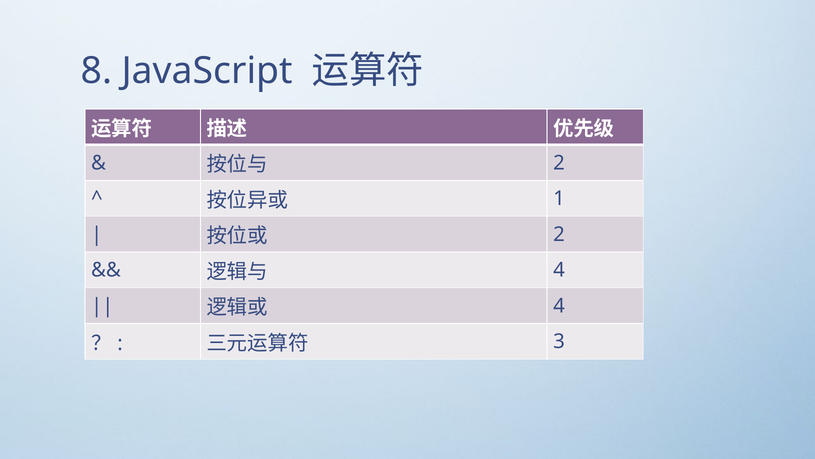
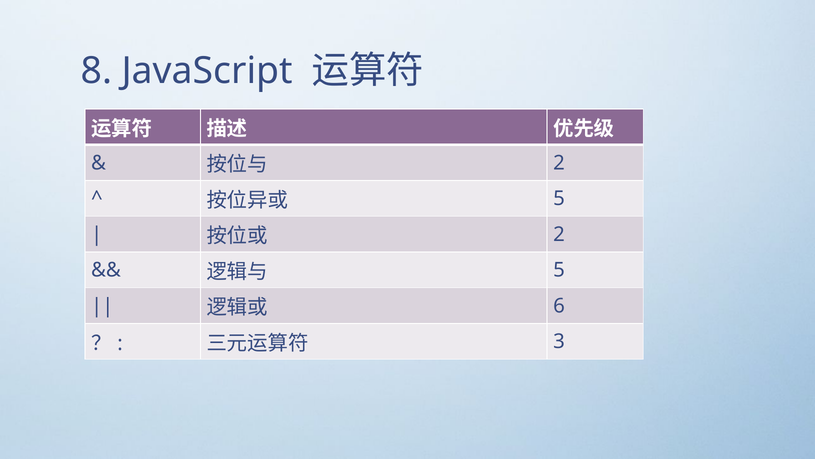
1: 1 -> 5 (559, 198)
4: 4 -> 5 (559, 270)
4: 4 -> 6 (559, 306)
